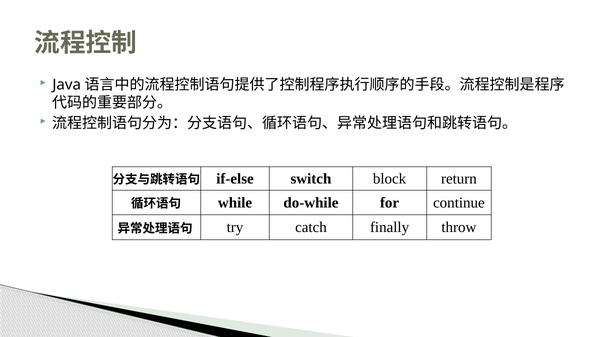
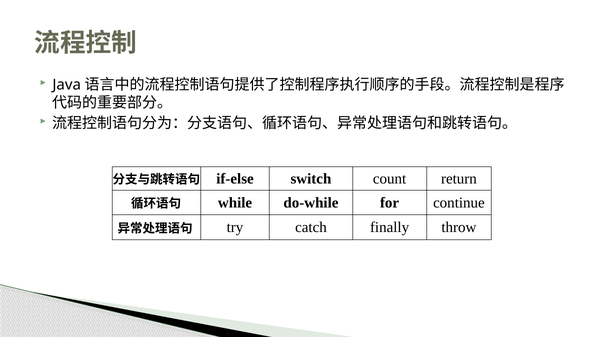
block: block -> count (390, 179)
